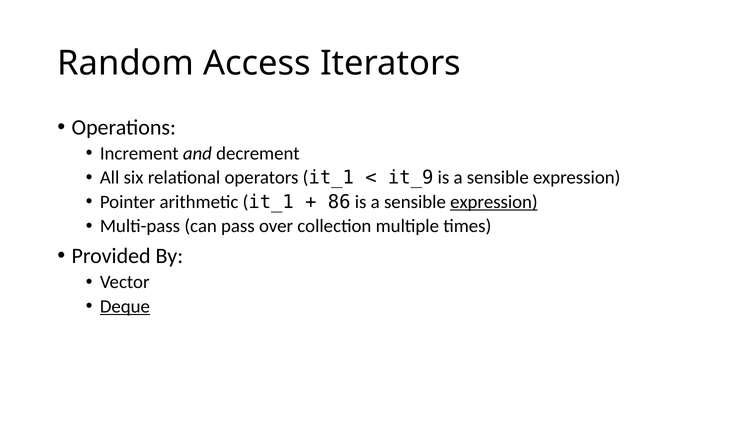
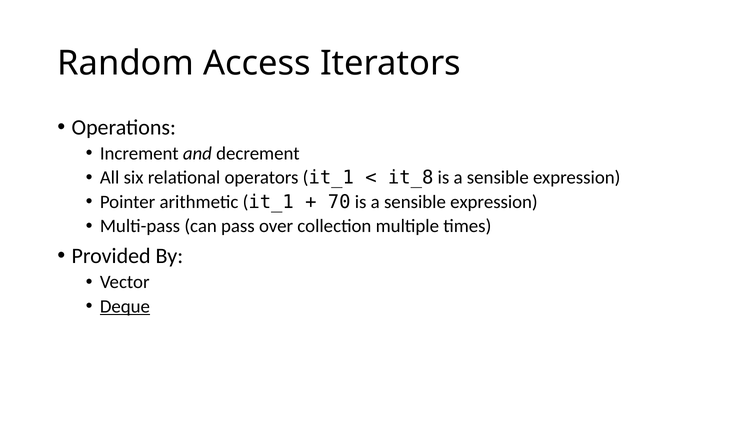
it_9: it_9 -> it_8 (411, 178)
86: 86 -> 70 (339, 202)
expression underline: present -> none (494, 202)
